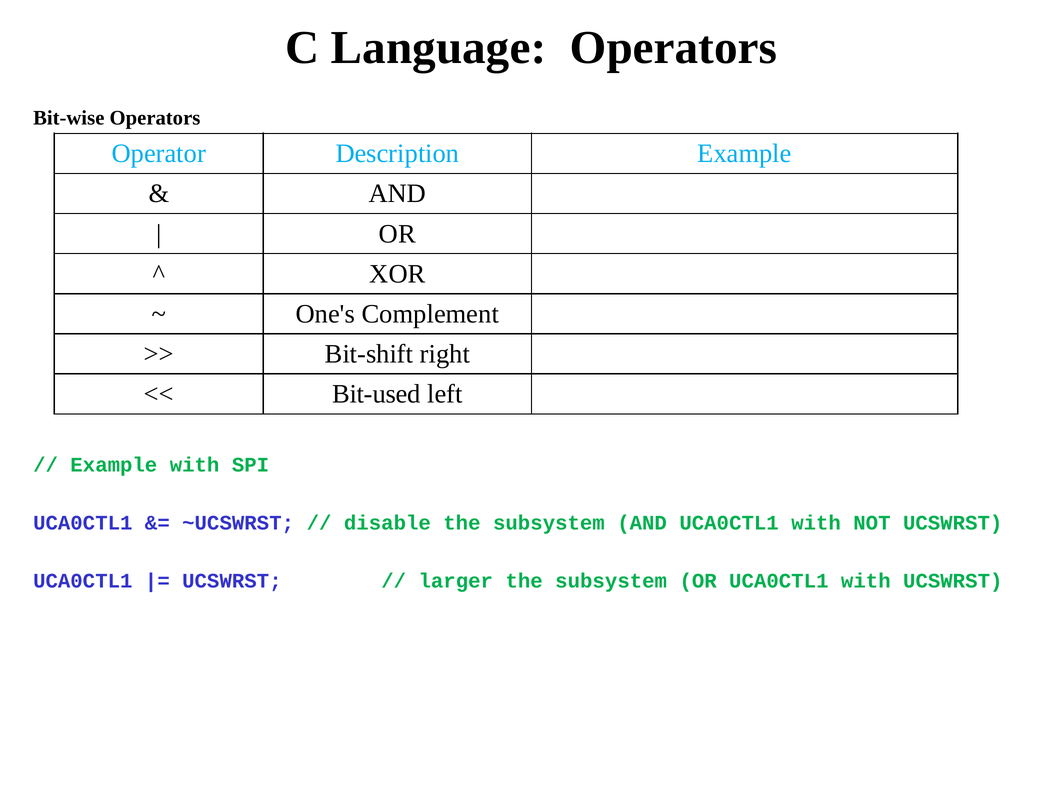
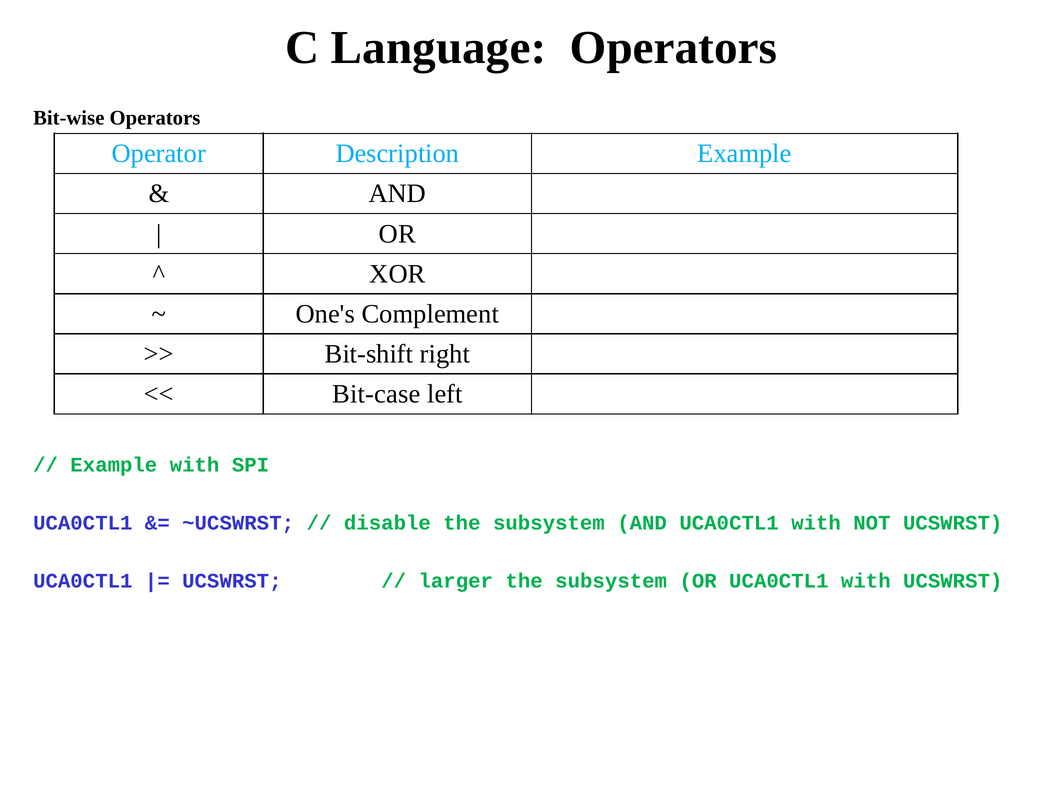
Bit-used: Bit-used -> Bit-case (376, 394)
